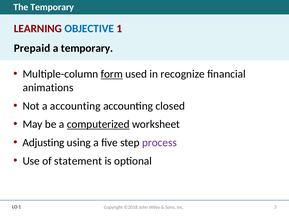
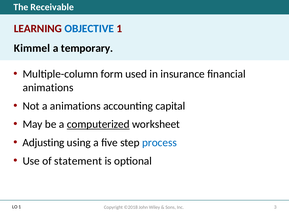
The Temporary: Temporary -> Receivable (52, 7)
Prepaid: Prepaid -> Kimmel (32, 48)
form underline: present -> none (112, 74)
recognize: recognize -> insurance (183, 74)
a accounting: accounting -> animations (75, 106)
closed: closed -> capital (170, 106)
process colour: purple -> blue (159, 142)
